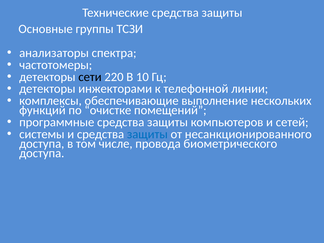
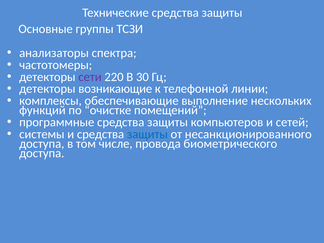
сети colour: black -> purple (90, 77)
10: 10 -> 30 (142, 77)
инжекторами: инжекторами -> возникающие (115, 89)
